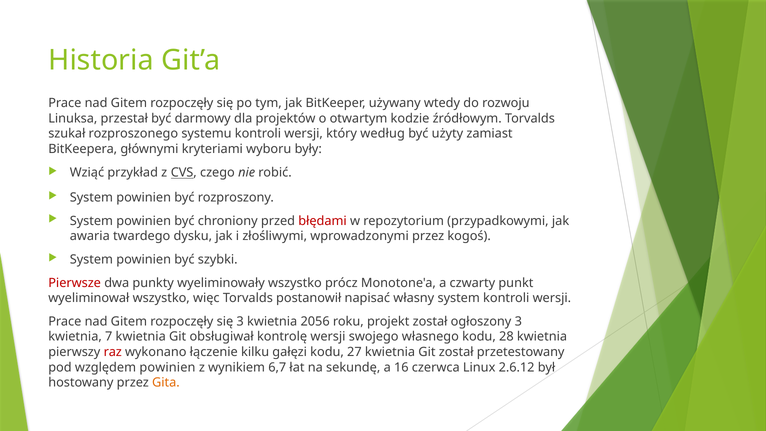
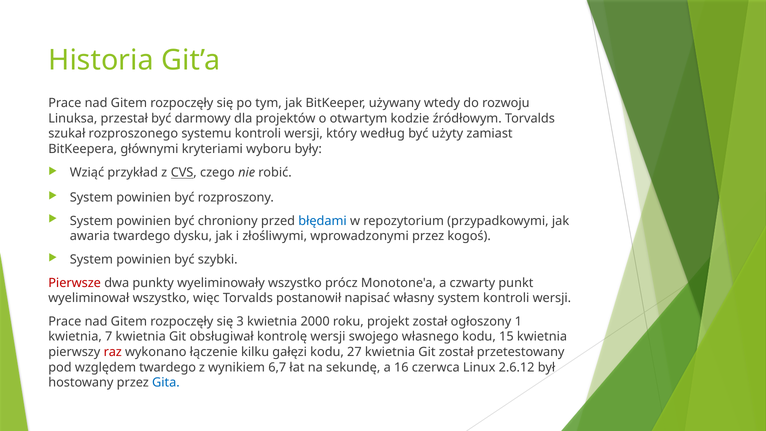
błędami colour: red -> blue (323, 221)
2056: 2056 -> 2000 (315, 321)
ogłoszony 3: 3 -> 1 (518, 321)
28: 28 -> 15 (506, 337)
względem powinien: powinien -> twardego (168, 367)
Gita colour: orange -> blue (166, 383)
